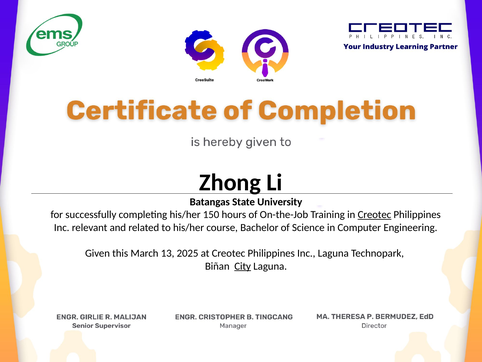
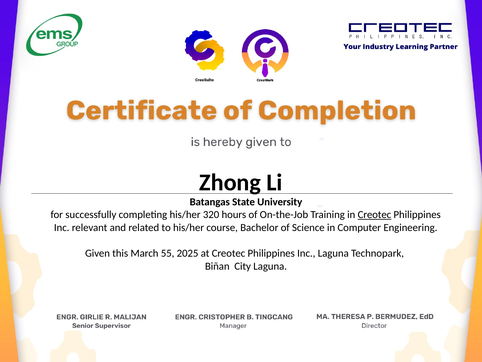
150: 150 -> 320 (211, 214)
13: 13 -> 55 (168, 253)
City underline: present -> none (243, 266)
